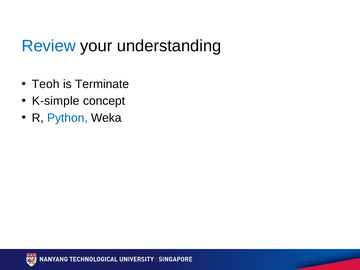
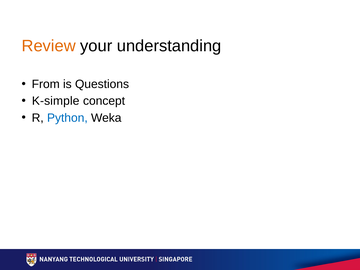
Review colour: blue -> orange (49, 46)
Teoh: Teoh -> From (46, 84)
Terminate: Terminate -> Questions (102, 84)
